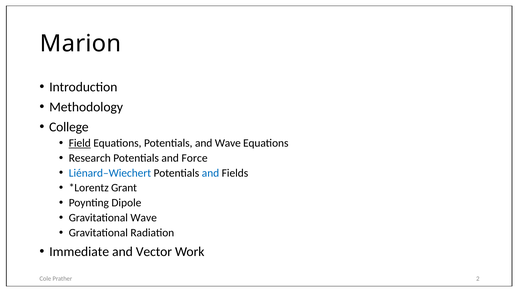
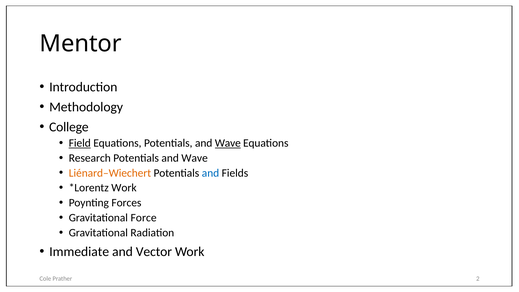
Marion: Marion -> Mentor (81, 44)
Wave underline: none -> present (228, 143)
Force: Force -> Wave (195, 158)
Liénard–Wiechert colour: blue -> orange (110, 173)
Grant: Grant -> Work (124, 188)
Dipole: Dipole -> Forces (126, 203)
Gravitational Wave: Wave -> Force (144, 218)
